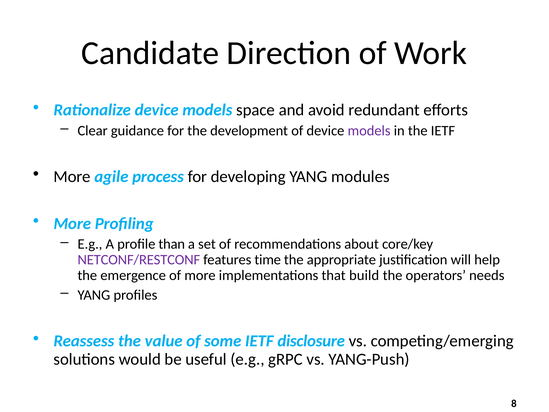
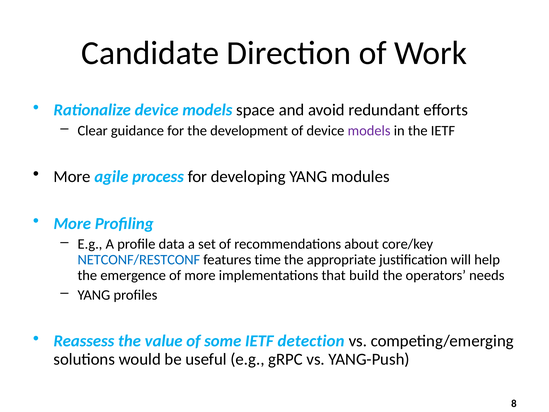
than: than -> data (172, 244)
NETCONF/RESTCONF colour: purple -> blue (139, 260)
disclosure: disclosure -> detection (311, 341)
